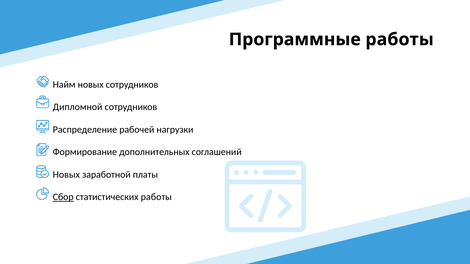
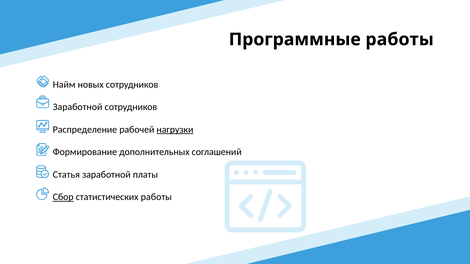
Дипломной: Дипломной -> Заработной (78, 107)
нагрузки underline: none -> present (175, 130)
Новых: Новых -> Статья (66, 175)
